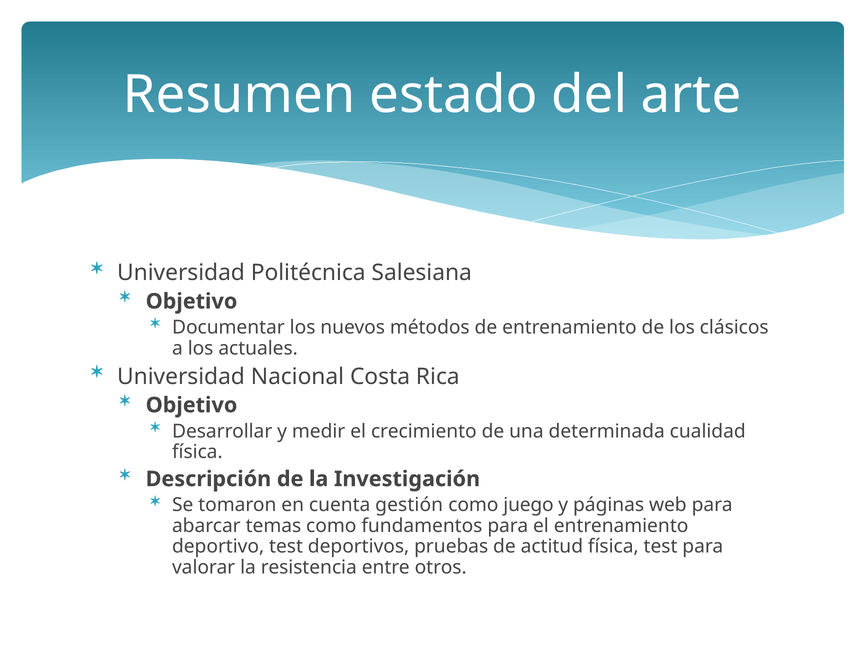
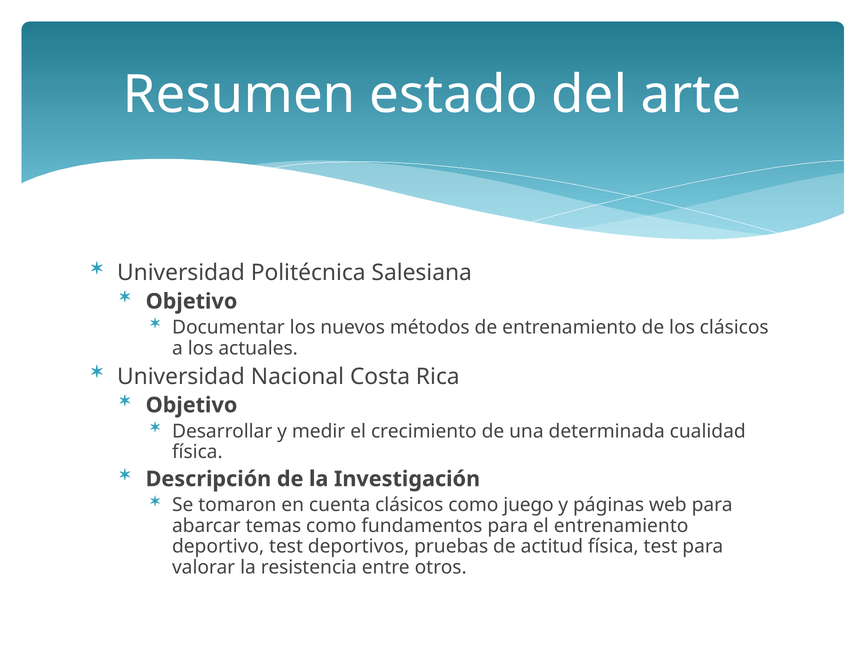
cuenta gestión: gestión -> clásicos (409, 505)
